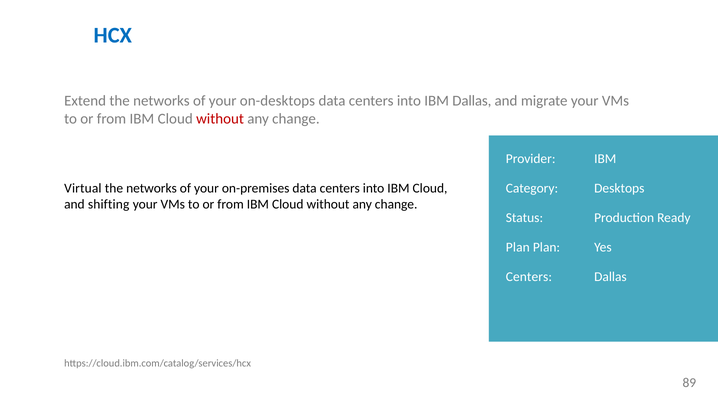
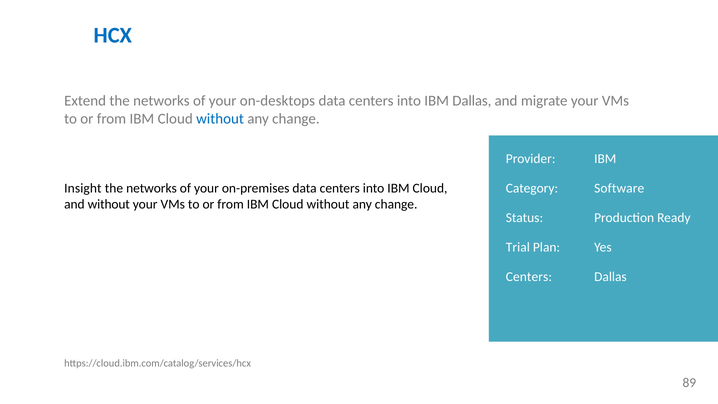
without colour: red -> blue (220, 119)
Virtual: Virtual -> Insight (83, 188)
Desktops: Desktops -> Software (619, 188)
and shifting: shifting -> without (109, 204)
Plan: Plan -> Trial (518, 247)
